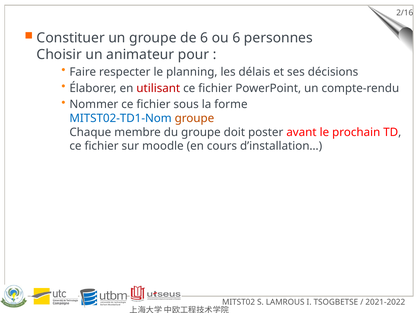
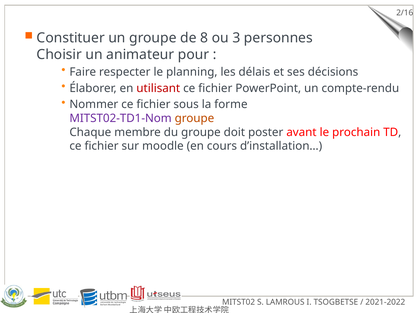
de 6: 6 -> 8 (204, 38)
ou 6: 6 -> 3 (236, 38)
MITST02-TD1-Nom colour: blue -> purple (121, 118)
